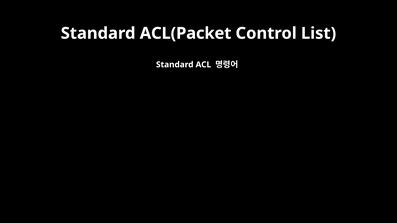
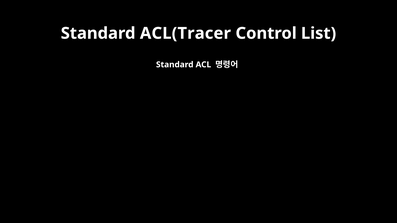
ACL(Packet: ACL(Packet -> ACL(Tracer (185, 33)
